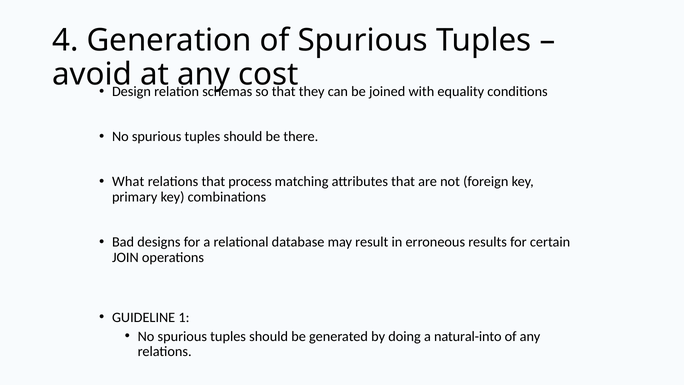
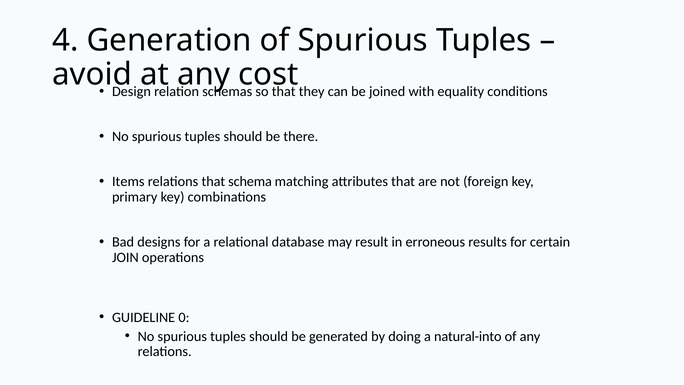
What: What -> Items (128, 181)
process: process -> schema (250, 181)
1: 1 -> 0 (184, 317)
